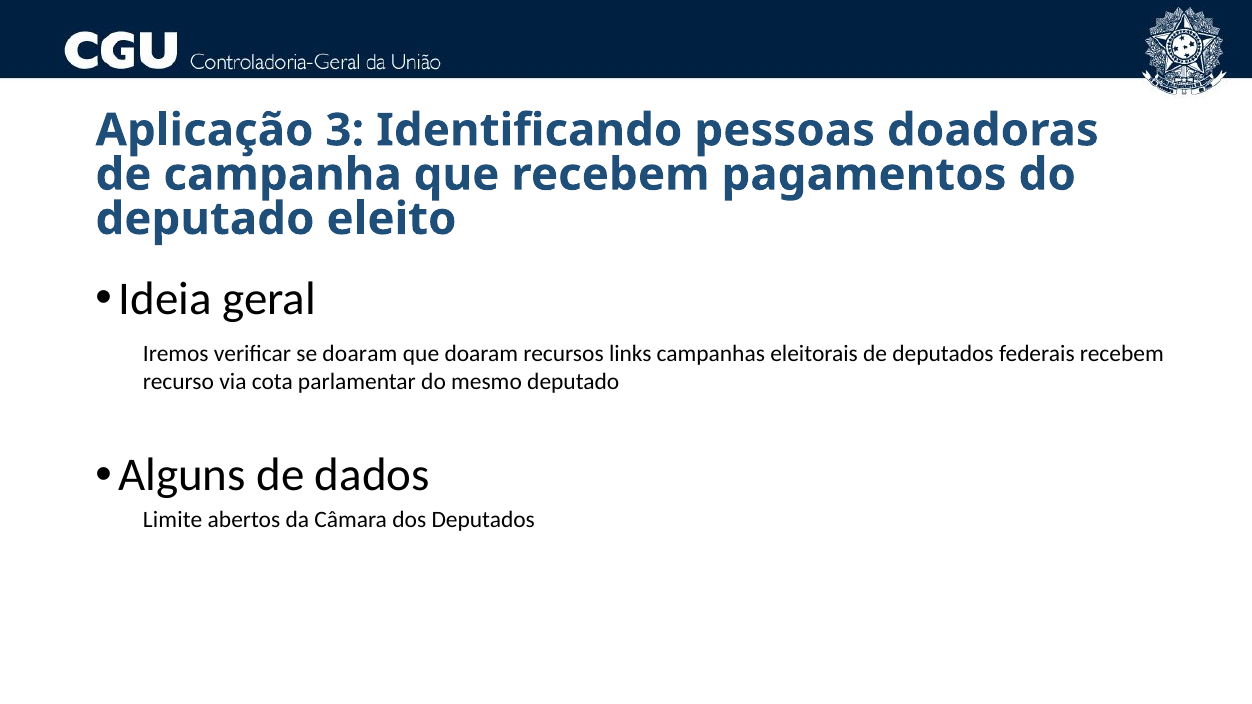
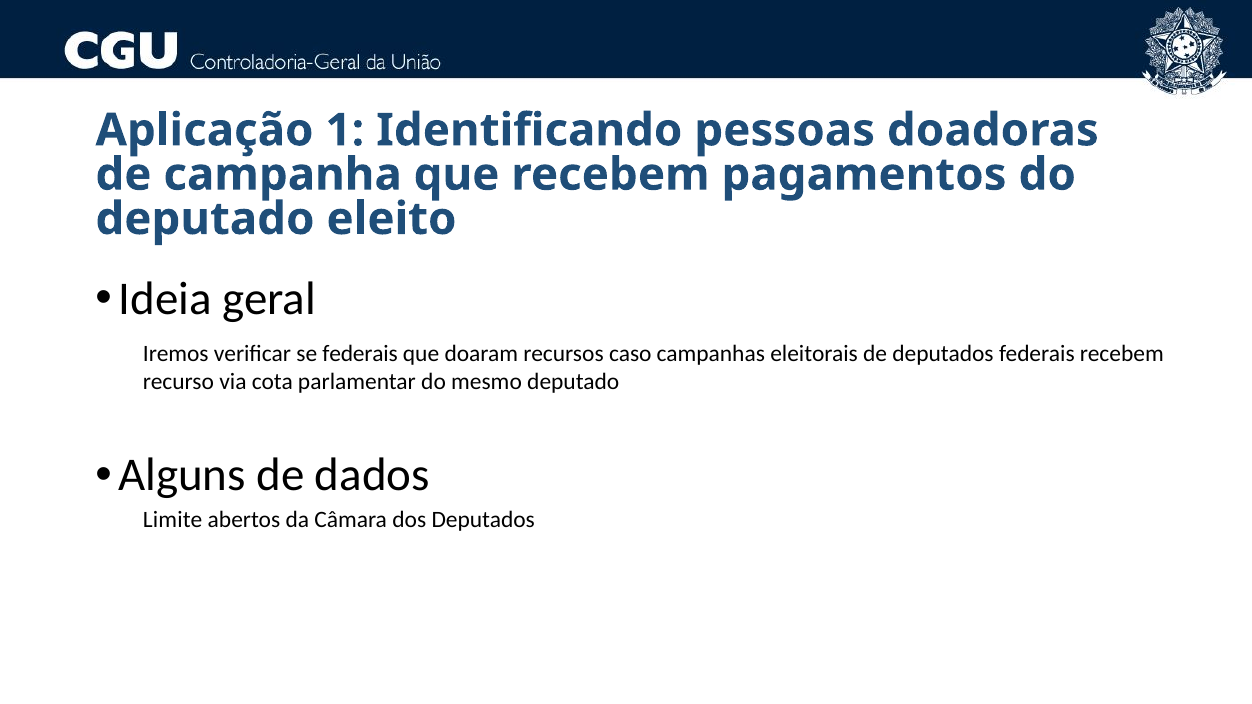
3: 3 -> 1 (345, 130)
se doaram: doaram -> federais (360, 354)
links: links -> caso (630, 354)
